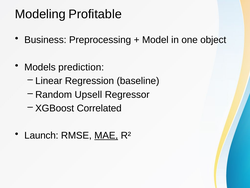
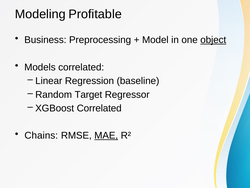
object underline: none -> present (213, 40)
Models prediction: prediction -> correlated (81, 67)
Upsell: Upsell -> Target (88, 94)
Launch: Launch -> Chains (41, 135)
